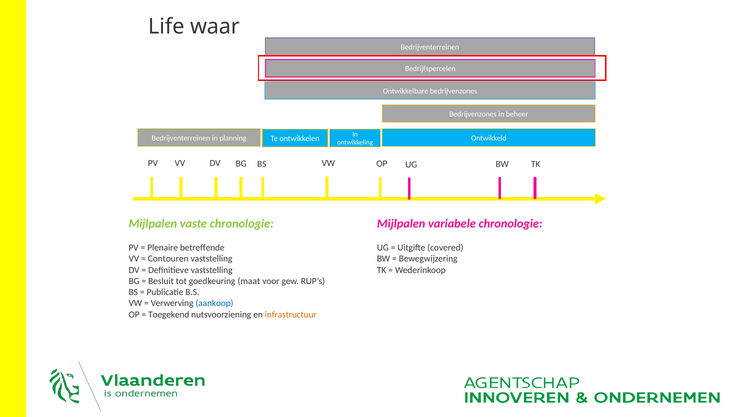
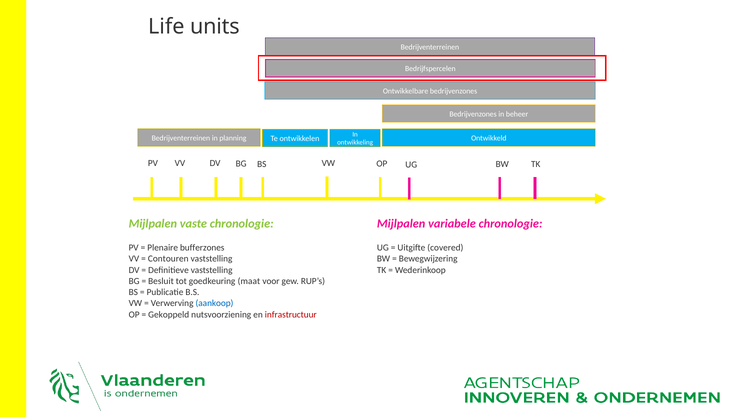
waar: waar -> units (215, 27)
betreffende: betreffende -> bufferzones (202, 248)
Toegekend: Toegekend -> Gekoppeld (169, 314)
infrastructuur colour: orange -> red (291, 314)
